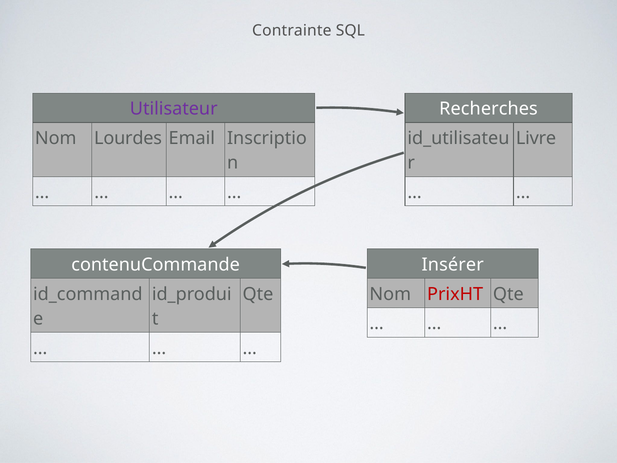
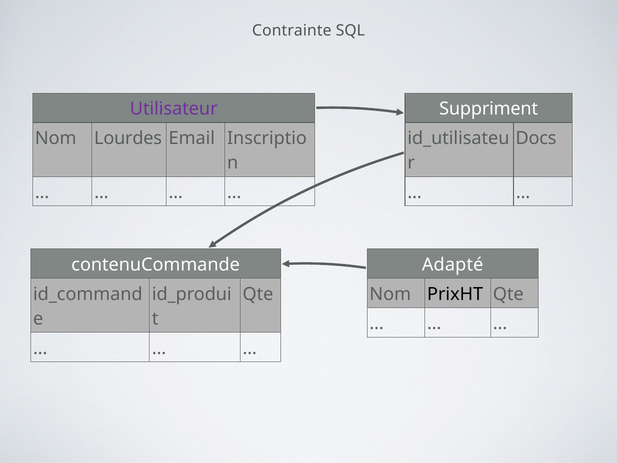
Recherches: Recherches -> Suppriment (489, 109)
Livre: Livre -> Docs (536, 138)
Insérer: Insérer -> Adapté (453, 265)
PrixHT colour: red -> black (455, 294)
